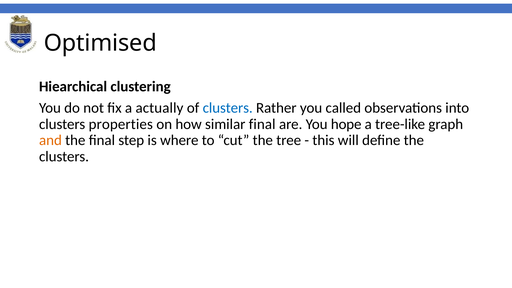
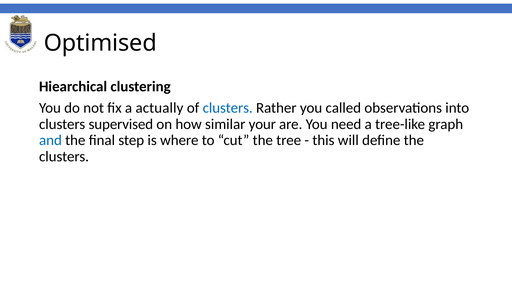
properties: properties -> supervised (121, 124)
similar final: final -> your (262, 124)
hope: hope -> need (346, 124)
and colour: orange -> blue (50, 140)
